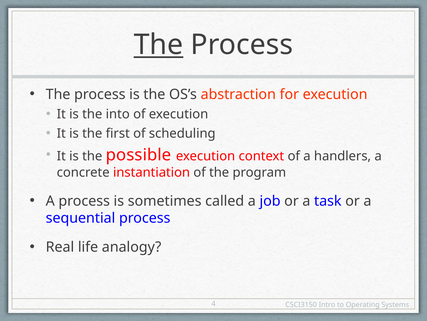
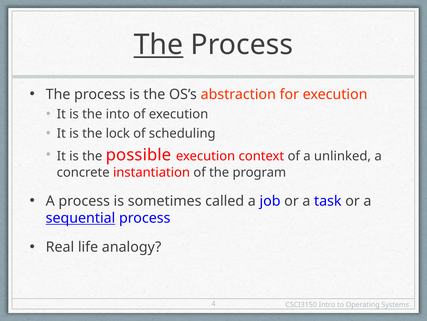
first: first -> lock (118, 133)
handlers: handlers -> unlinked (342, 156)
sequential underline: none -> present (81, 218)
